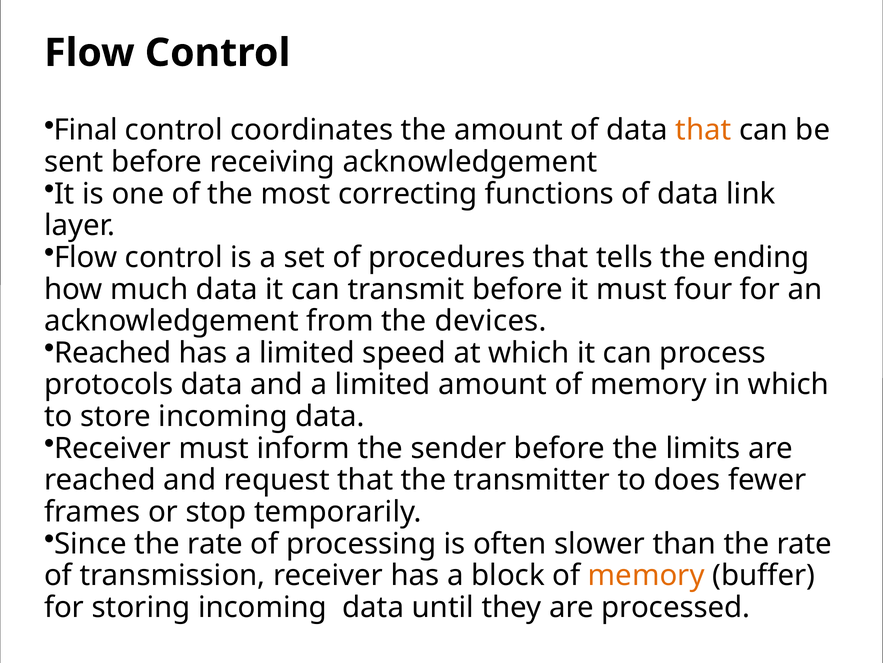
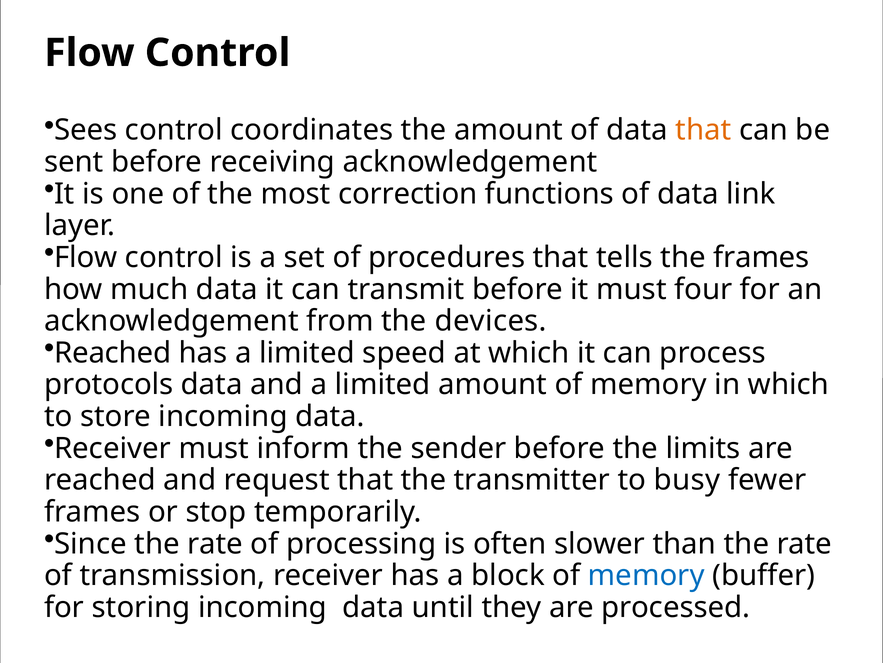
Final: Final -> Sees (86, 130)
correcting: correcting -> correction (408, 194)
the ending: ending -> frames (761, 257)
does: does -> busy (687, 480)
memory colour: orange -> blue (646, 575)
